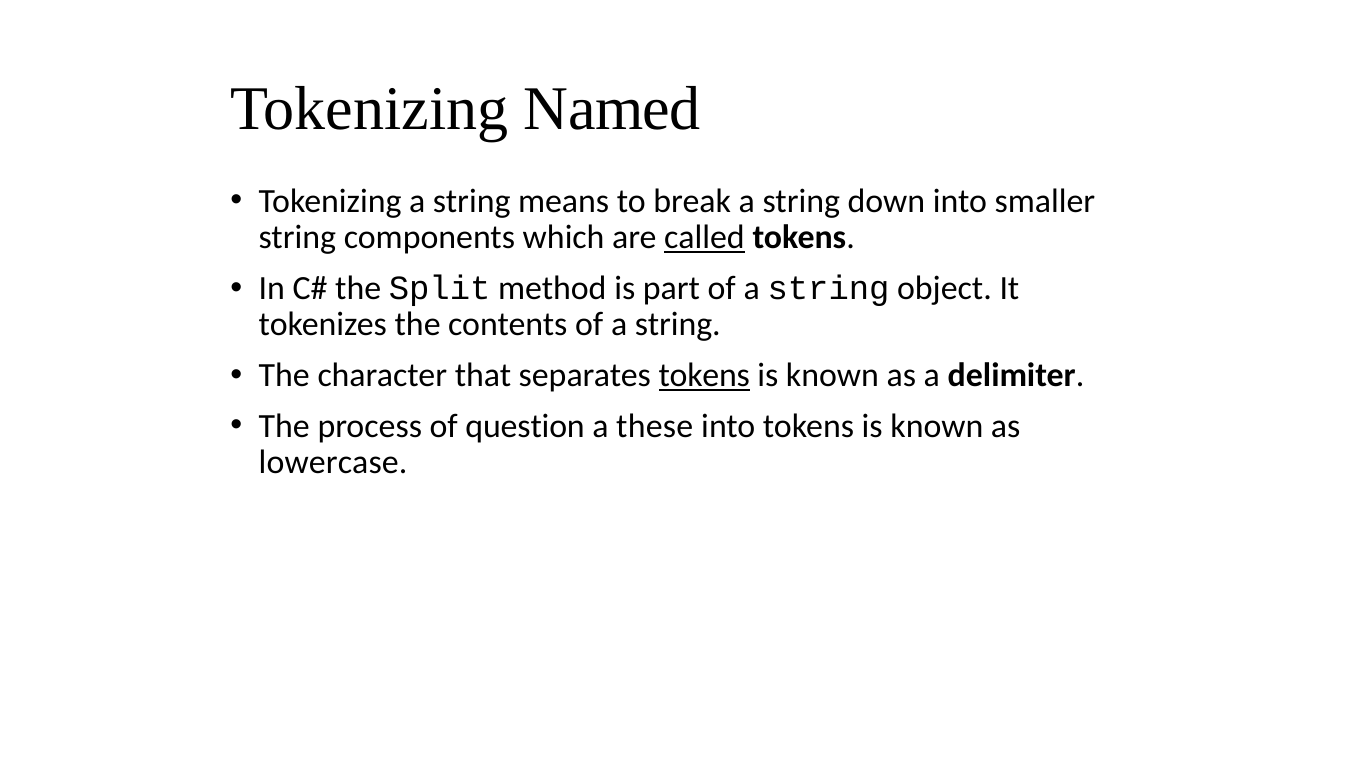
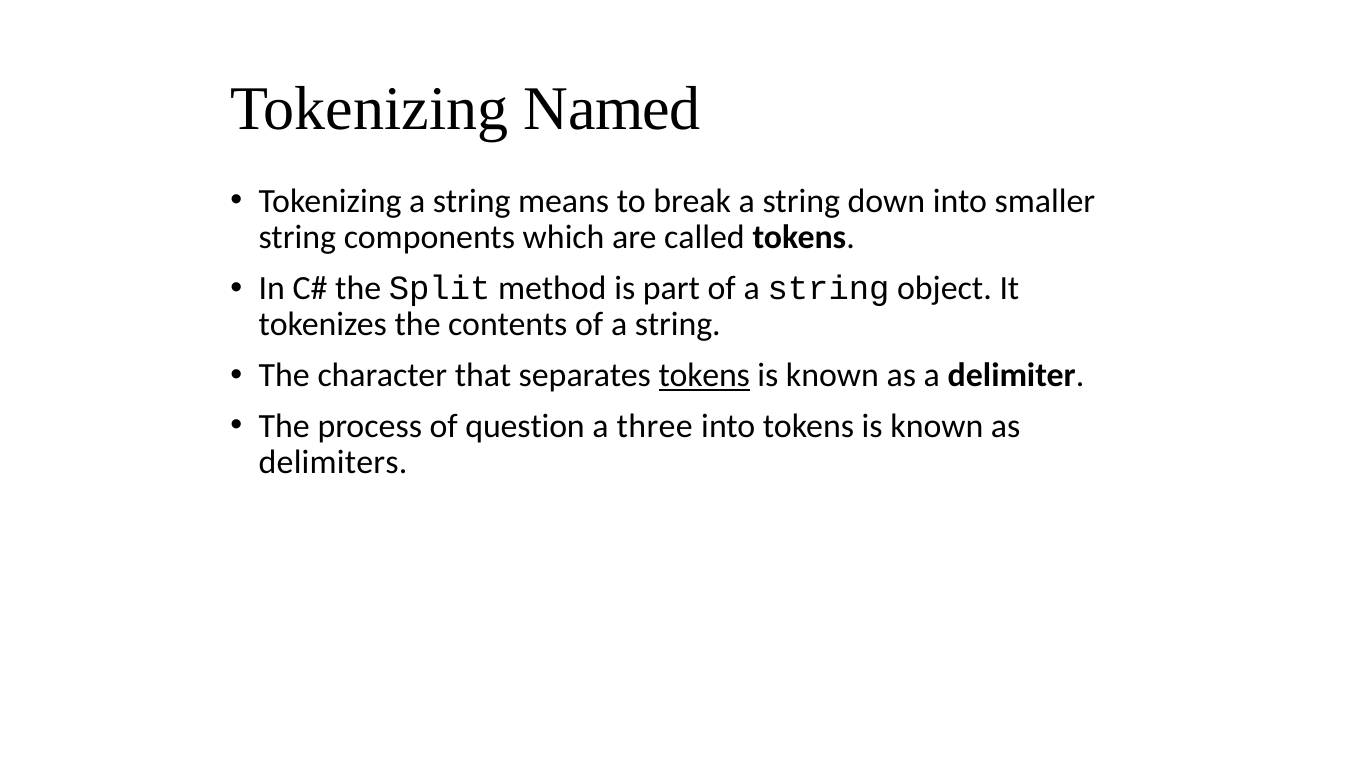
called underline: present -> none (704, 238)
these: these -> three (655, 426)
lowercase: lowercase -> delimiters (333, 463)
